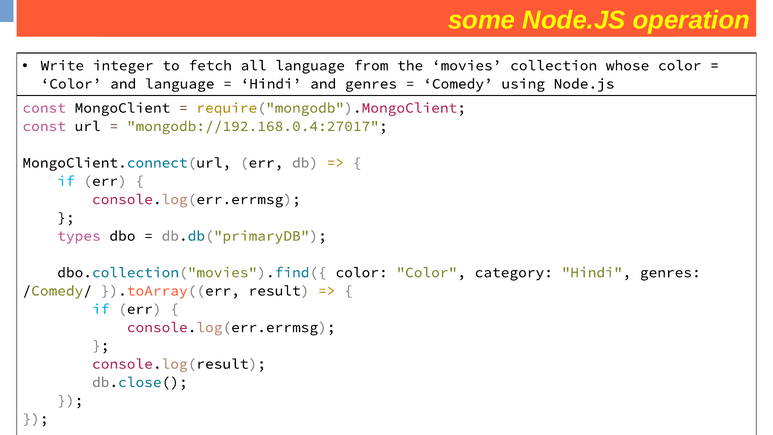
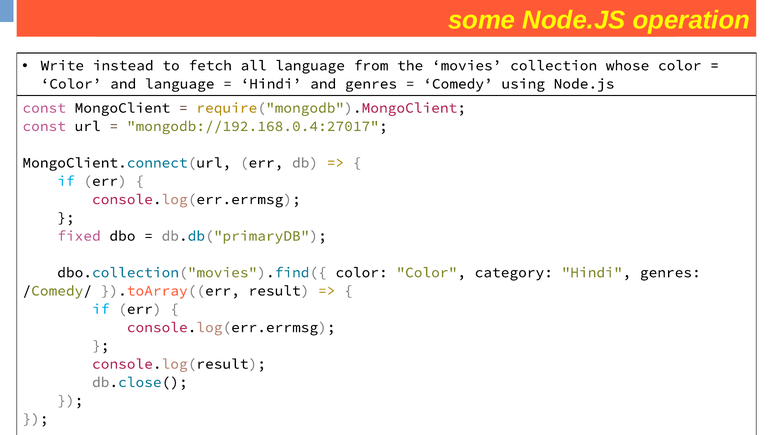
integer: integer -> instead (123, 65)
types: types -> fixed (79, 236)
